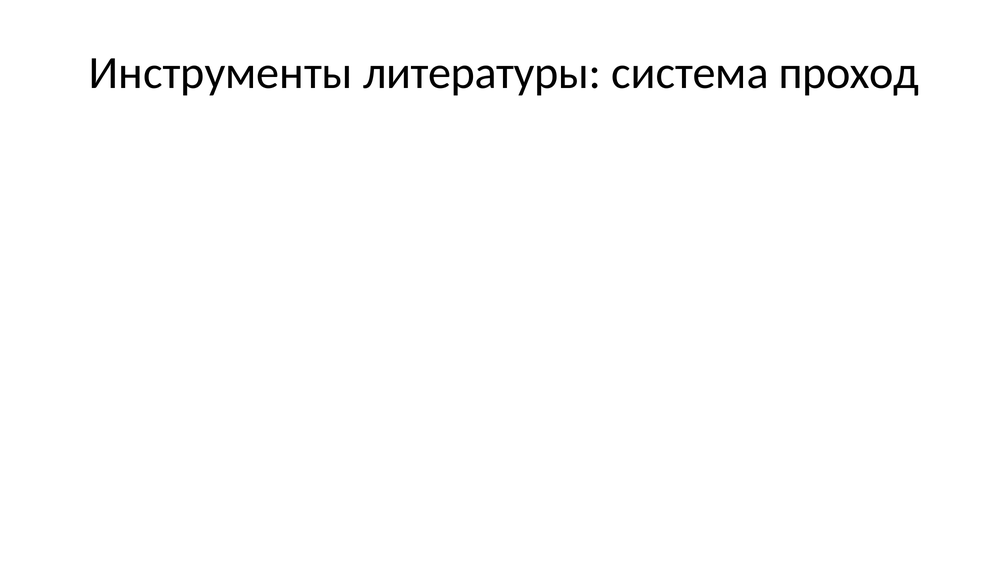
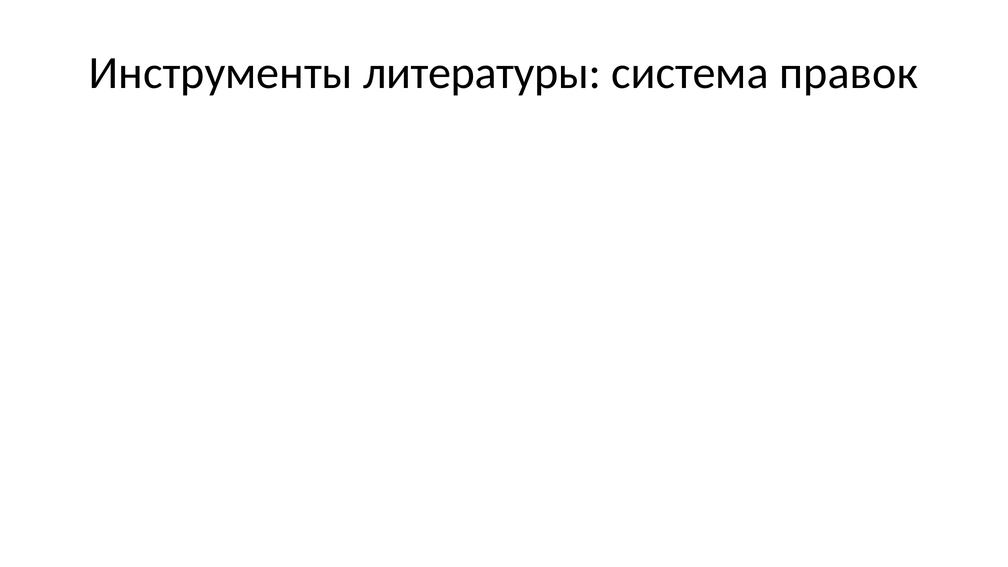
проход: проход -> правок (849, 73)
